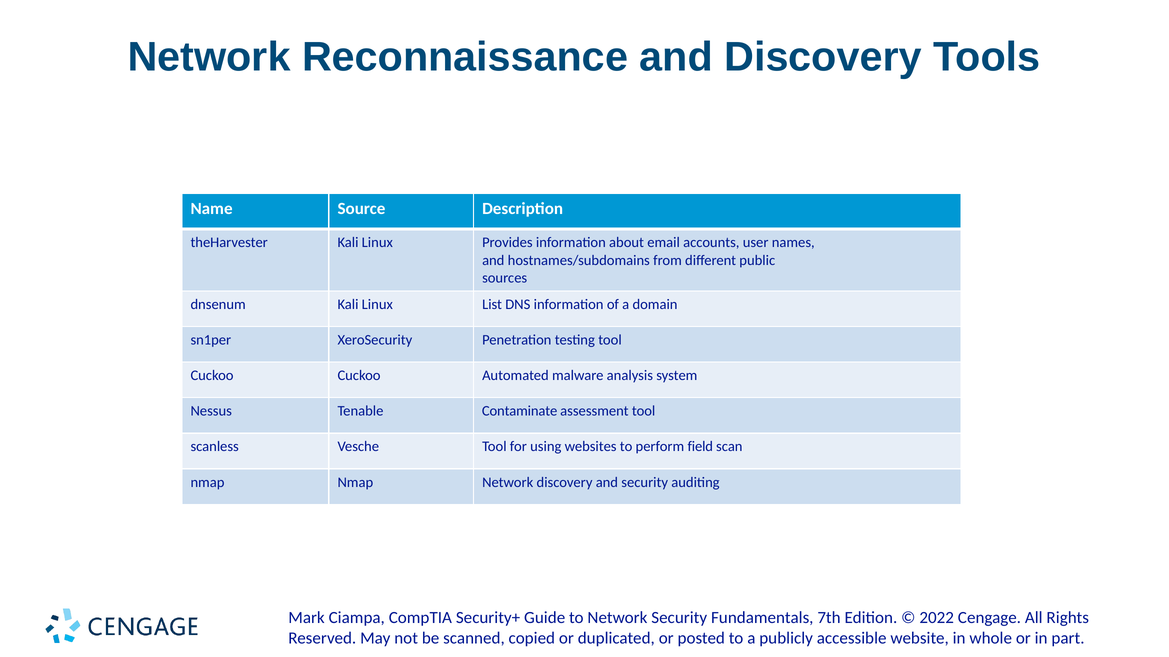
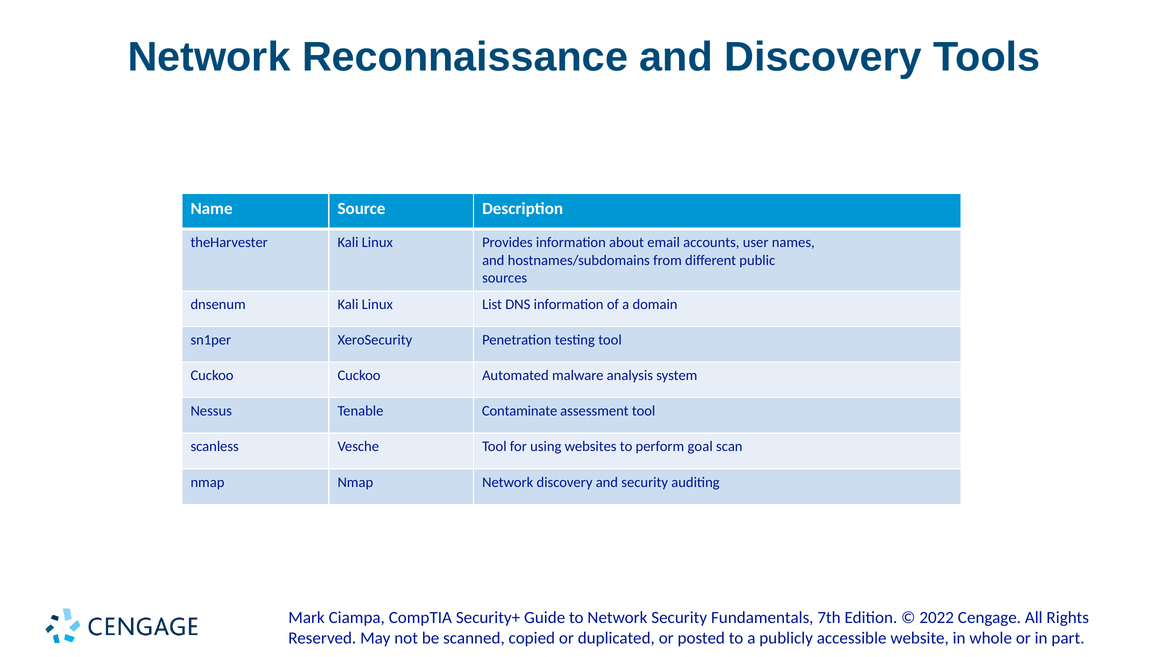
field: field -> goal (700, 447)
